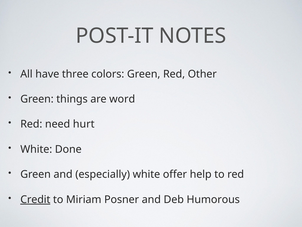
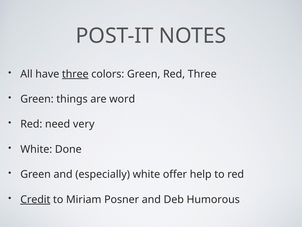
three underline: none -> present (75, 74)
Red Other: Other -> Three (202, 74)
hurt: hurt -> very (84, 124)
